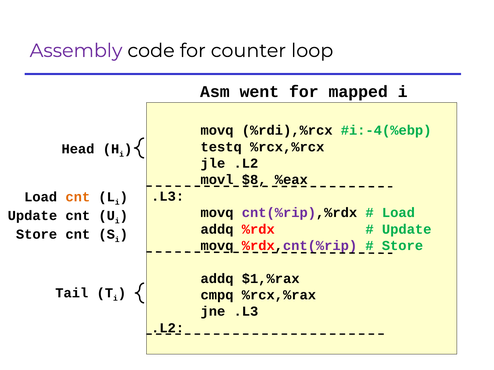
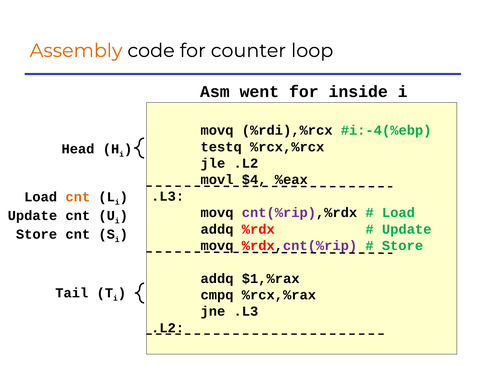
Assembly colour: purple -> orange (76, 51)
mapped: mapped -> inside (358, 92)
$8: $8 -> $4 (254, 180)
